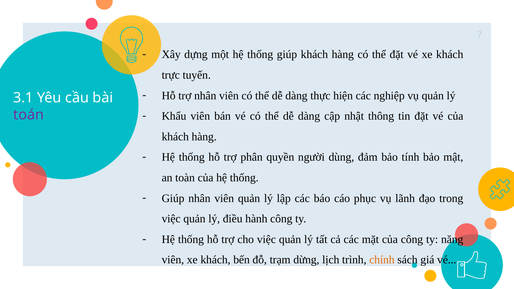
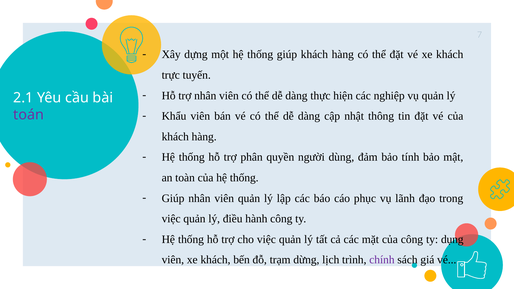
3.1: 3.1 -> 2.1 (23, 98)
năng: năng -> dụng (452, 239)
chính colour: orange -> purple (382, 260)
